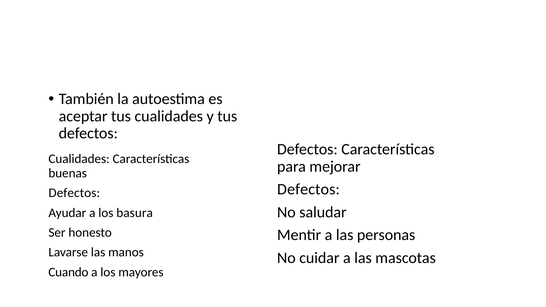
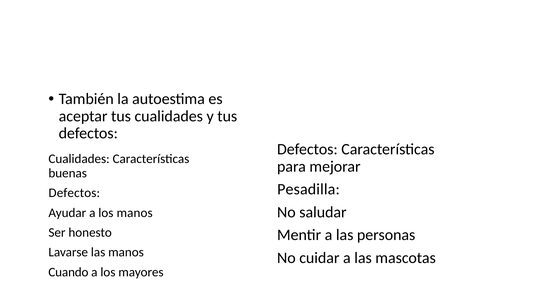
Defectos: Defectos -> Pesadilla (308, 189)
los basura: basura -> manos (135, 213)
